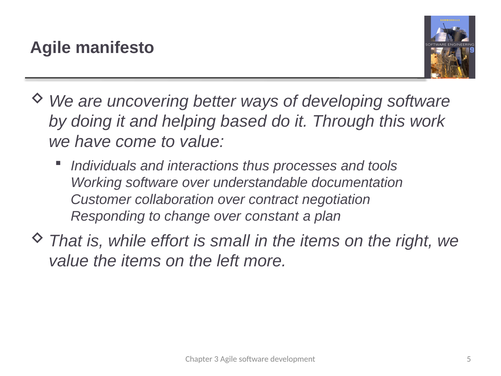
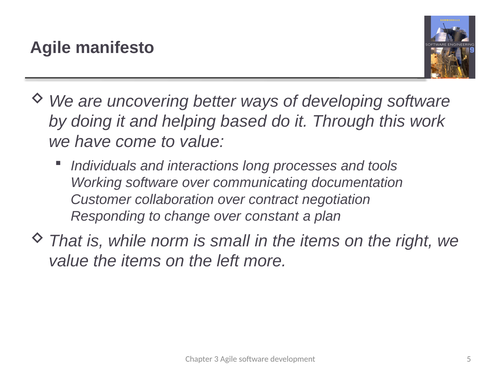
thus: thus -> long (256, 166)
understandable: understandable -> communicating (260, 183)
effort: effort -> norm (170, 241)
